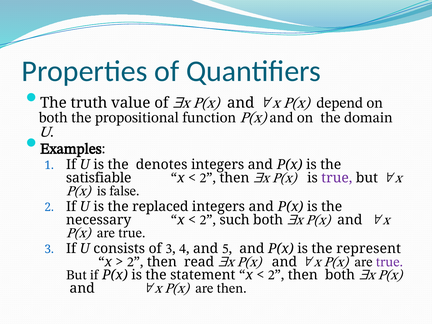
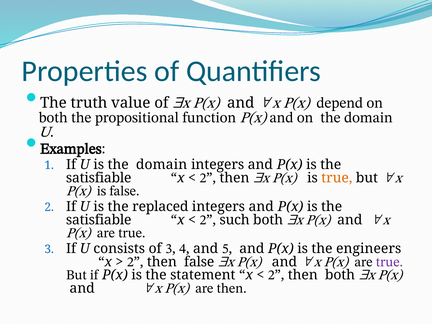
denotes: denotes -> domain (162, 165)
true colour: purple -> orange (337, 178)
necessary: necessary -> satisfiable (99, 220)
represent: represent -> engineers (369, 249)
read: read -> false (199, 262)
